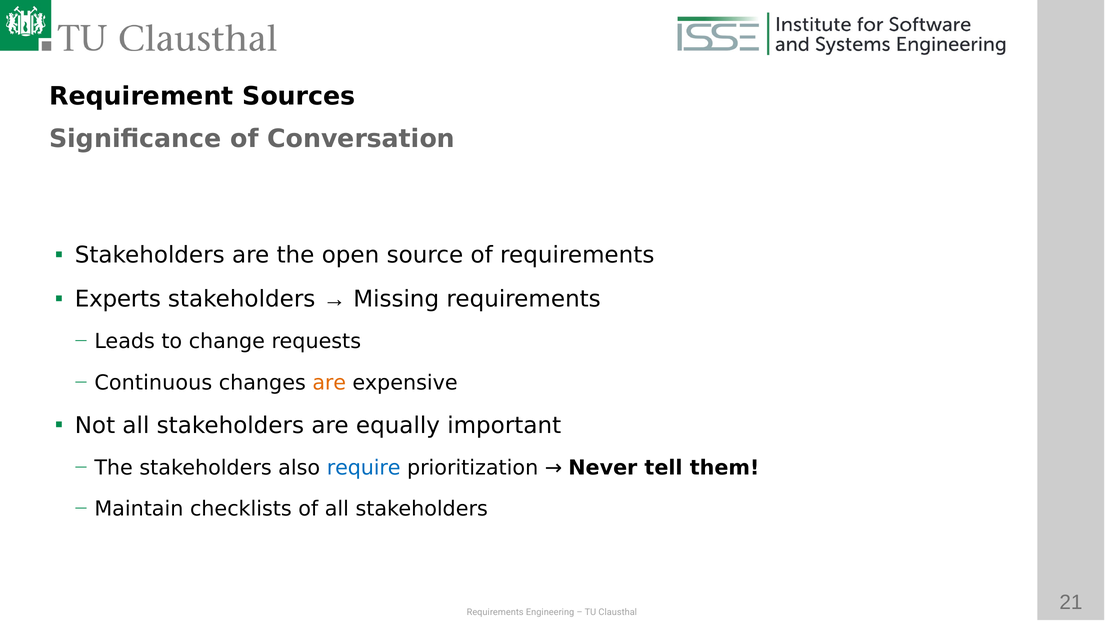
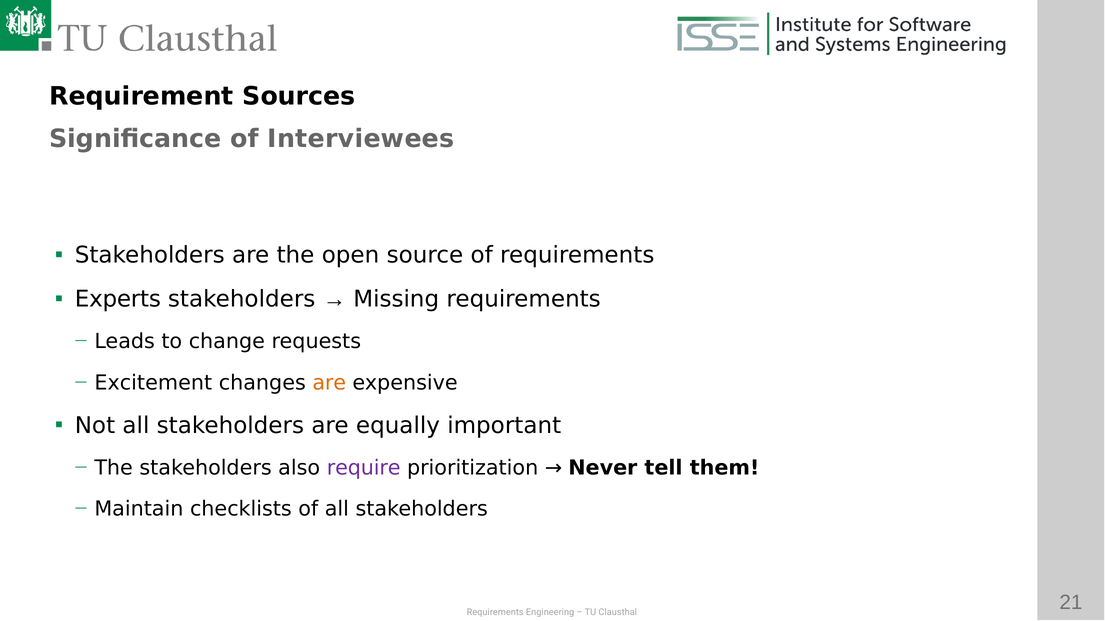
Conversation: Conversation -> Interviewees (361, 139)
Continuous: Continuous -> Excitement (153, 383)
require colour: blue -> purple (364, 468)
